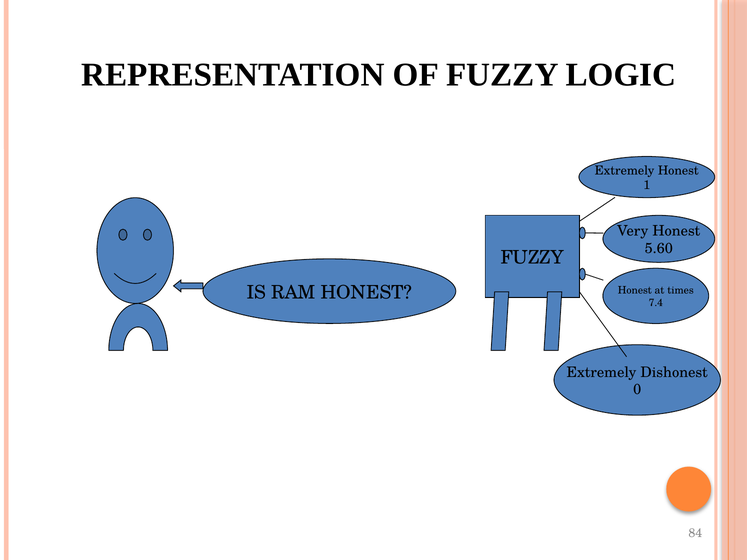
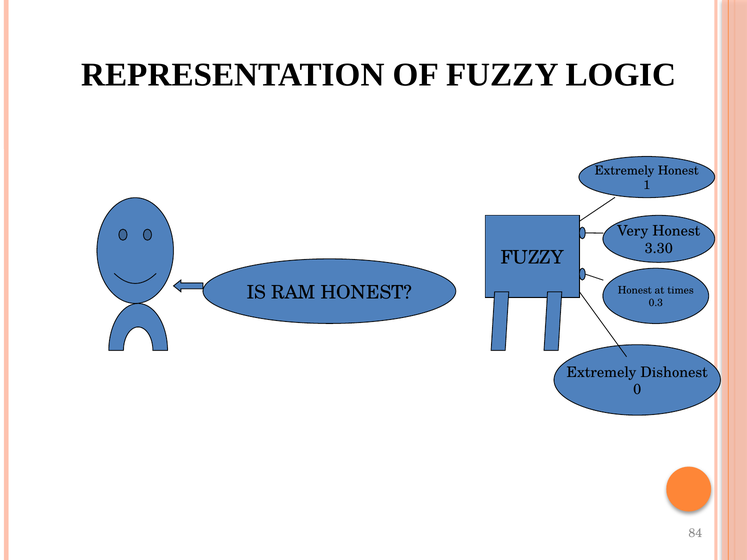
5.60: 5.60 -> 3.30 (659, 249)
7.4: 7.4 -> 0.3 (656, 303)
